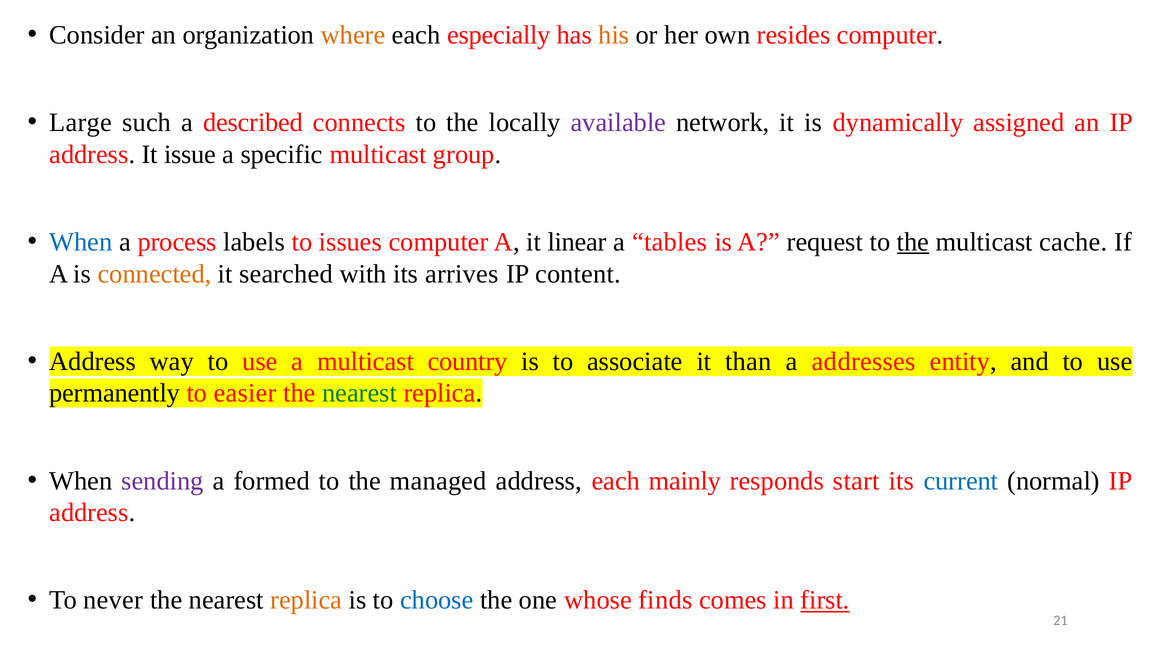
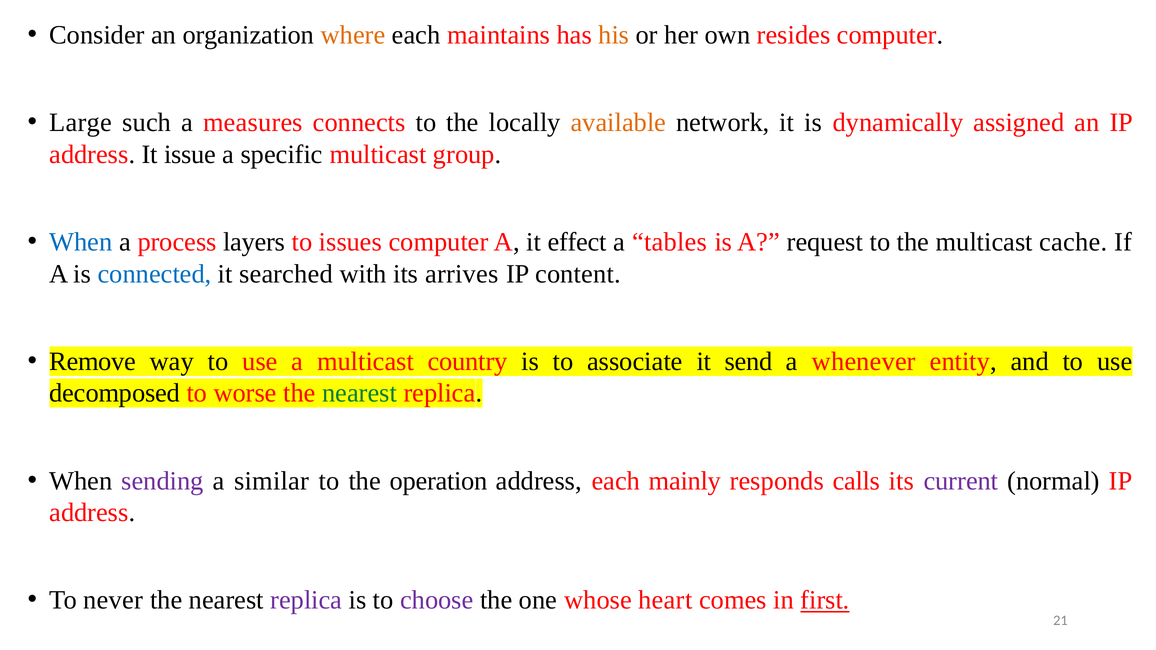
especially: especially -> maintains (499, 35)
described: described -> measures (253, 123)
available colour: purple -> orange (618, 123)
labels: labels -> layers (254, 242)
linear: linear -> effect (577, 242)
the underline: present -> none (913, 242)
connected colour: orange -> blue (155, 274)
Address: Address -> Remove (93, 362)
than: than -> send (749, 362)
addresses: addresses -> whenever (864, 362)
permanently: permanently -> decomposed (115, 393)
easier: easier -> worse (245, 393)
formed: formed -> similar (272, 481)
managed: managed -> operation (439, 481)
start: start -> calls (857, 481)
current colour: blue -> purple (961, 481)
replica colour: orange -> purple (306, 600)
choose colour: blue -> purple (437, 600)
finds: finds -> heart (665, 600)
